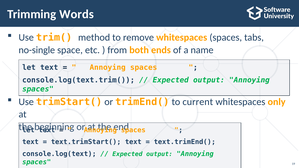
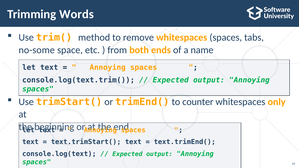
no-single: no-single -> no-some (37, 50)
current: current -> counter (198, 102)
